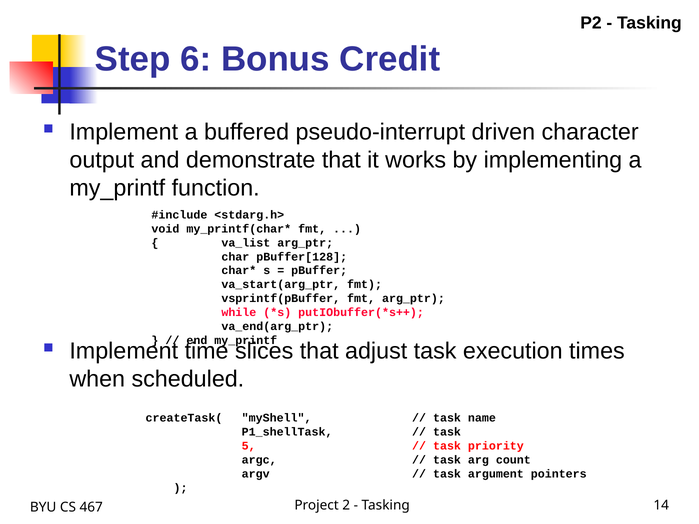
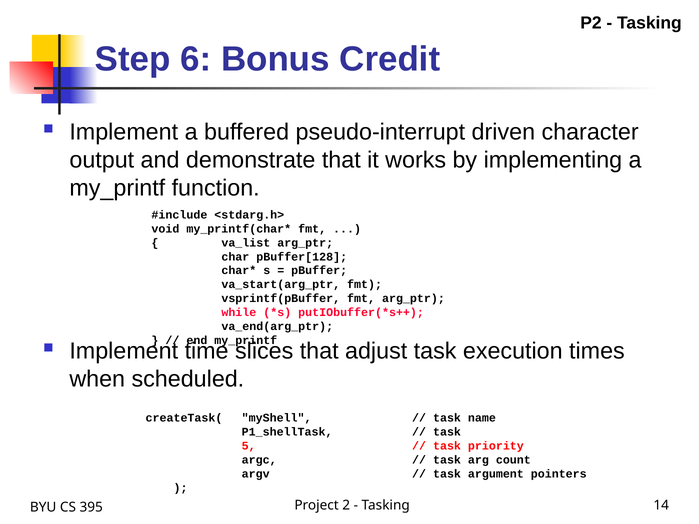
467: 467 -> 395 (91, 508)
